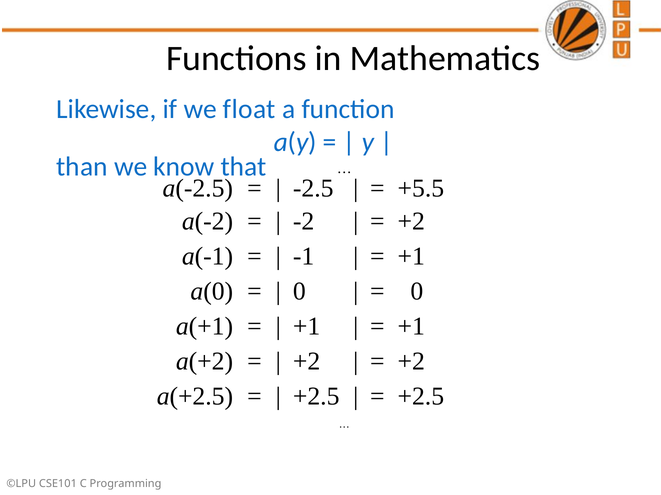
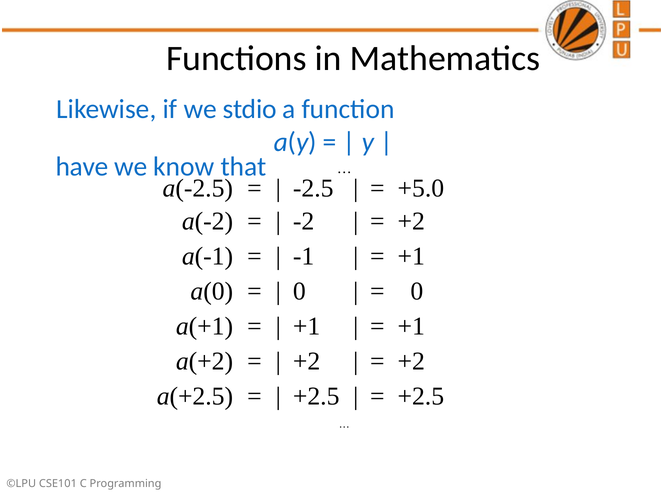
float: float -> stdio (250, 109)
than: than -> have (82, 167)
+5.5: +5.5 -> +5.0 (421, 188)
